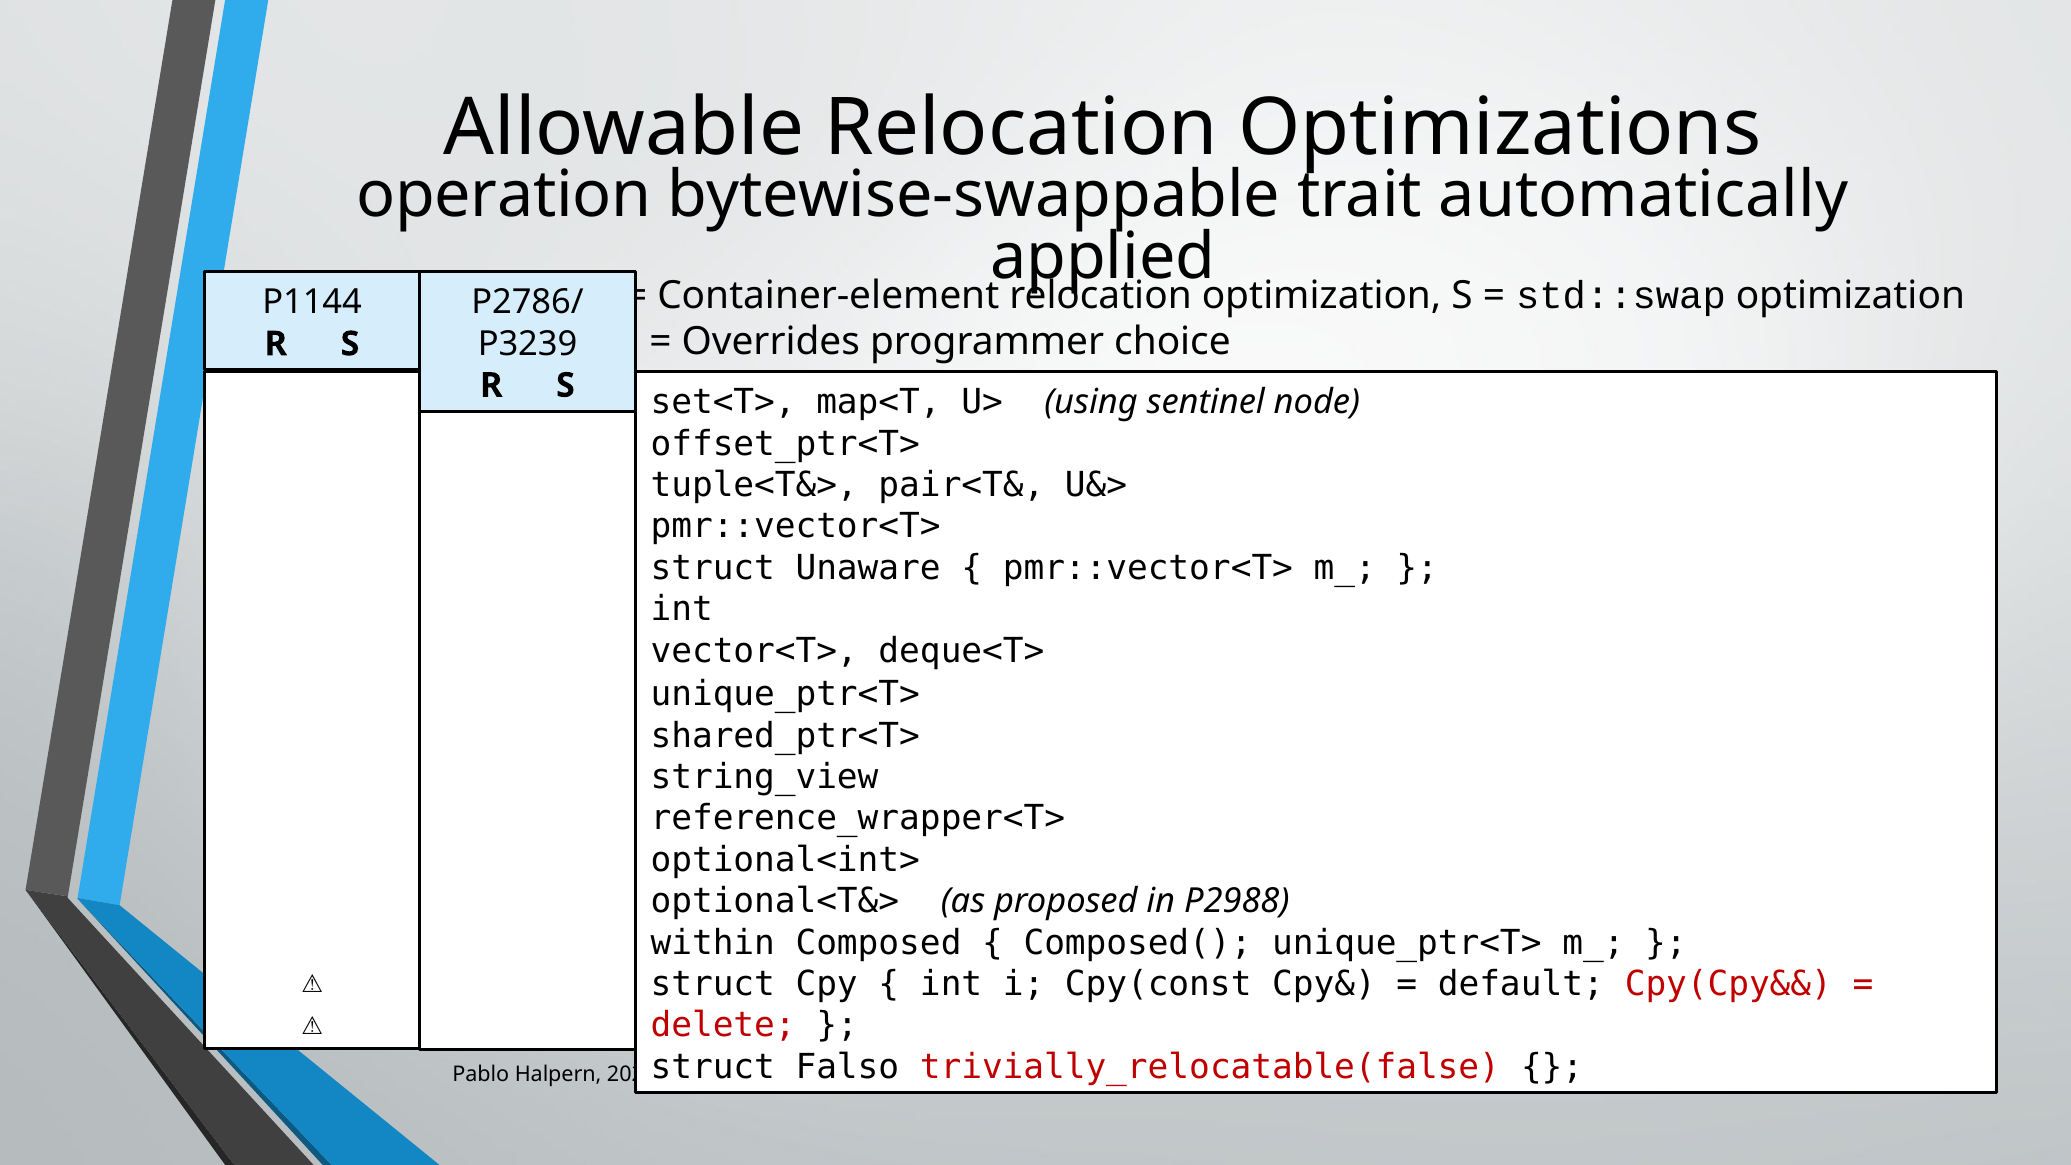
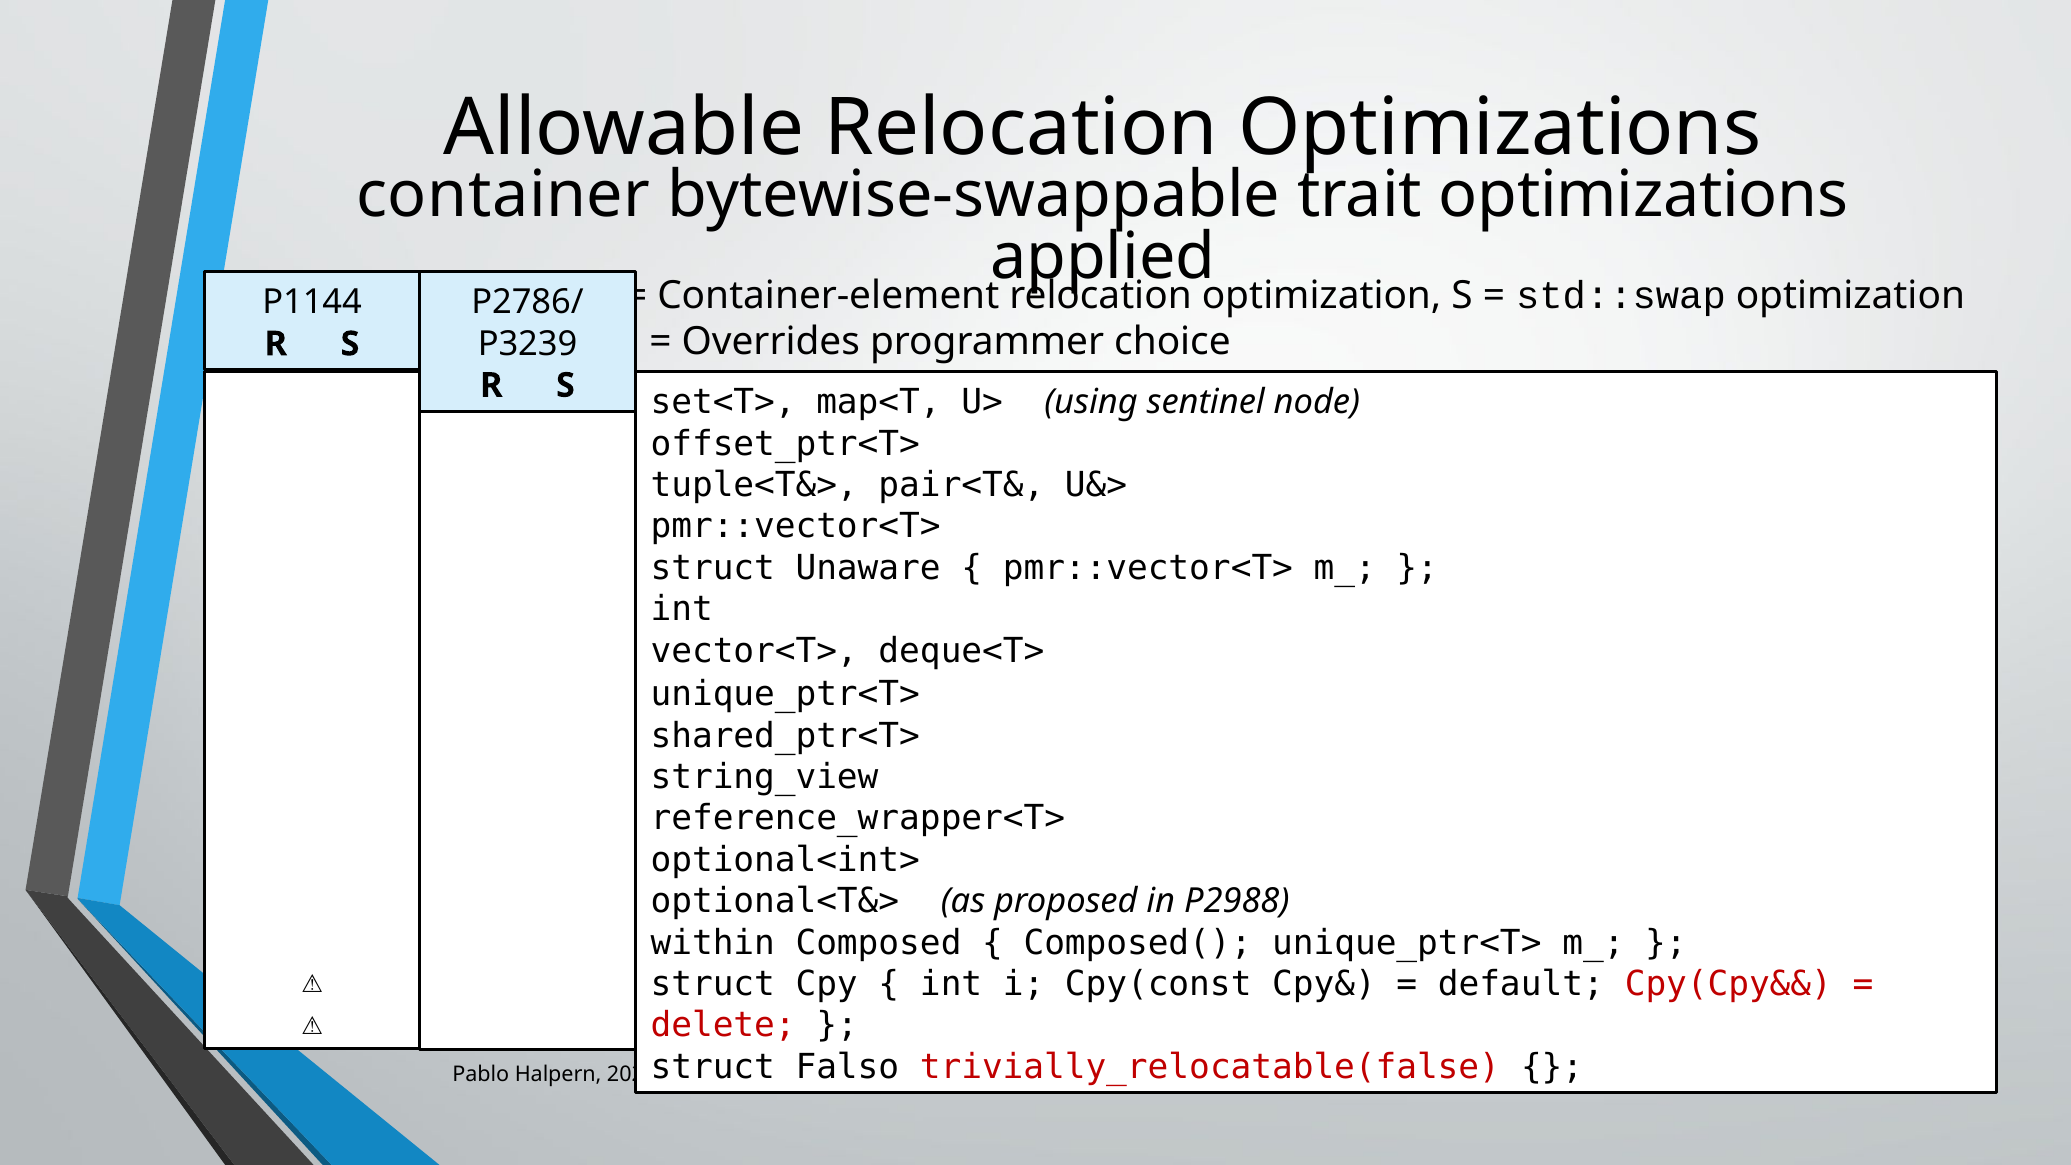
operation: operation -> container (504, 195)
trait automatically: automatically -> optimizations (1644, 195)
